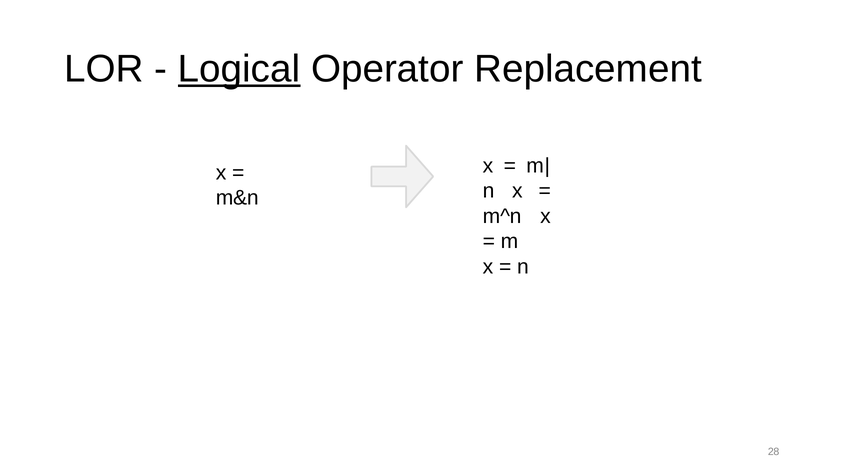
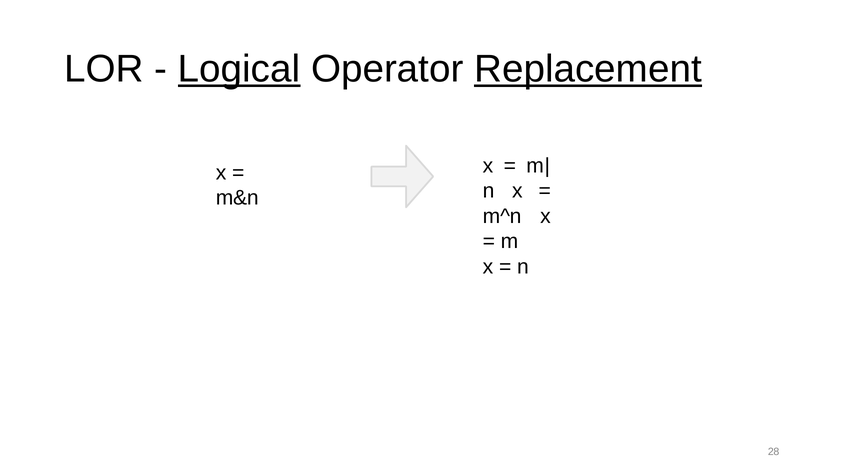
Replacement underline: none -> present (588, 69)
